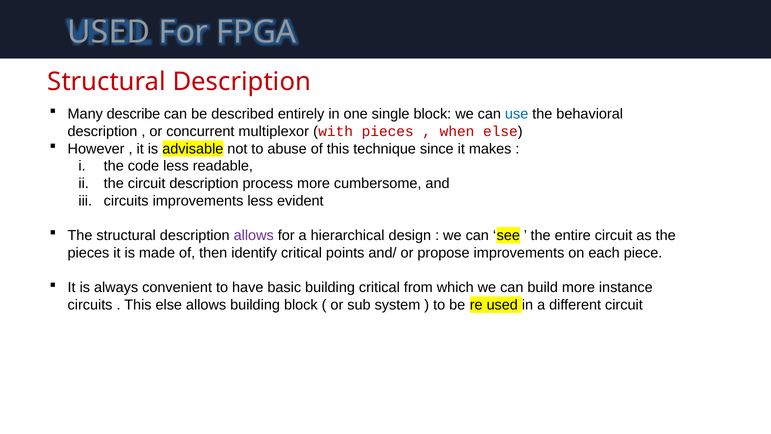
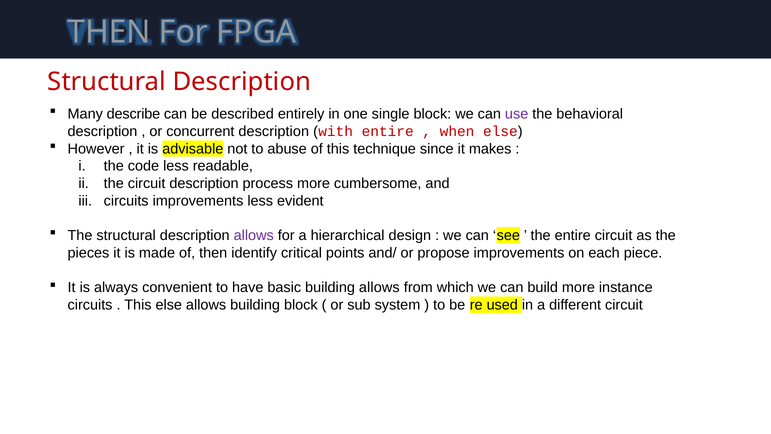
USED: USED -> THEN (109, 32)
use colour: blue -> purple (517, 114)
concurrent multiplexor: multiplexor -> description (274, 131)
with pieces: pieces -> entire (388, 131)
building critical: critical -> allows (379, 287)
